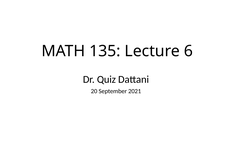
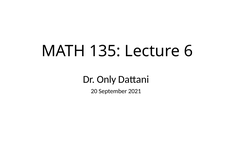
Quiz: Quiz -> Only (106, 79)
